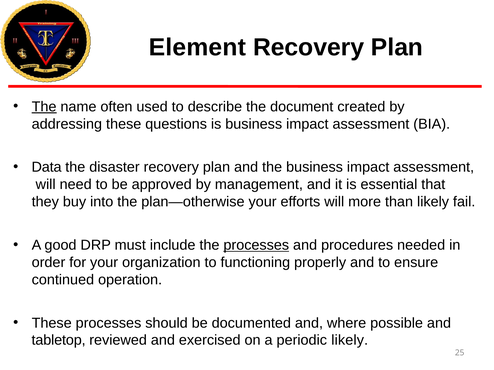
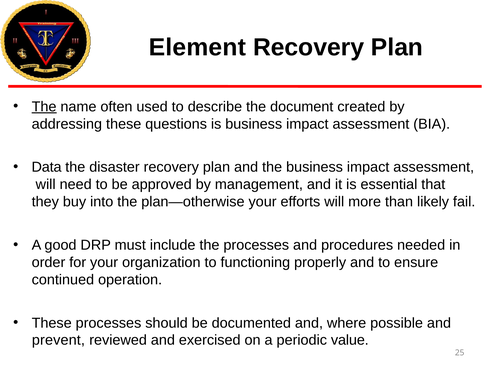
processes underline: present -> none (256, 245)
tabletop: tabletop -> prevent (58, 341)
periodic likely: likely -> value (350, 341)
